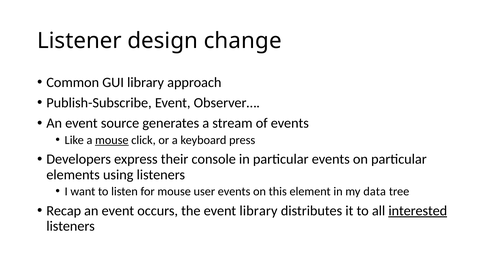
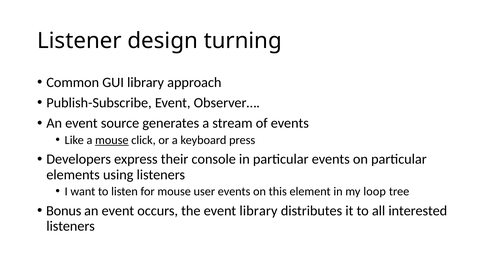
change: change -> turning (243, 41)
data: data -> loop (375, 192)
Recap: Recap -> Bonus (64, 211)
interested underline: present -> none (418, 211)
